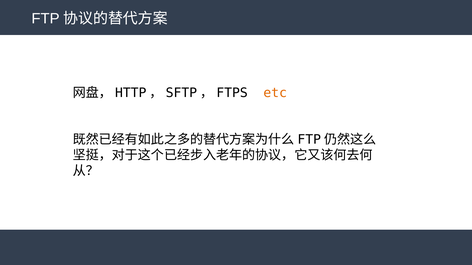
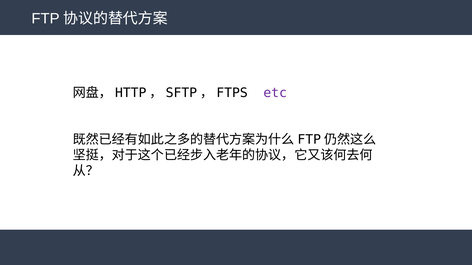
etc colour: orange -> purple (275, 93)
